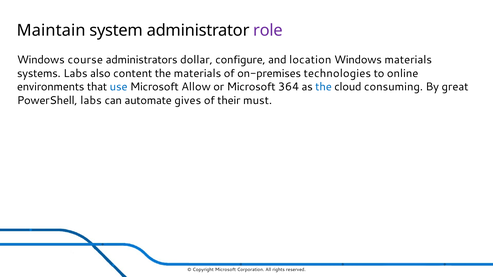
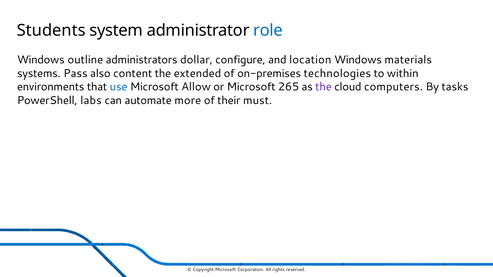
Maintain: Maintain -> Students (51, 30)
role colour: purple -> blue (268, 30)
course: course -> outline (85, 60)
systems Labs: Labs -> Pass (75, 73)
the materials: materials -> extended (197, 73)
online: online -> within (403, 73)
364: 364 -> 265 (289, 87)
the colour: blue -> purple (324, 87)
consuming: consuming -> computers (393, 87)
great: great -> tasks (455, 87)
gives: gives -> more (188, 101)
